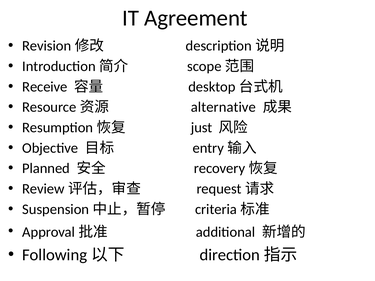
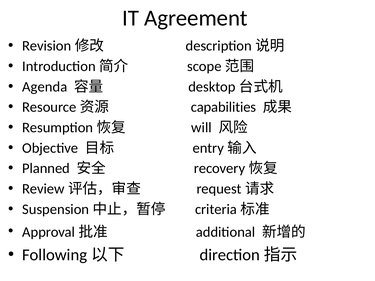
Receive: Receive -> Agenda (45, 87)
alternative: alternative -> capabilities (223, 107)
just: just -> will (201, 128)
